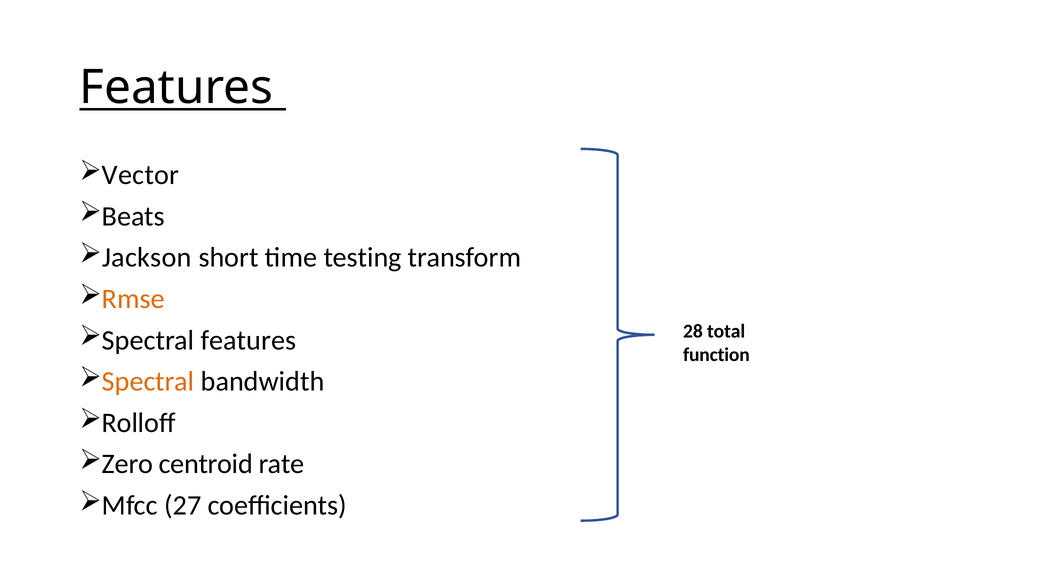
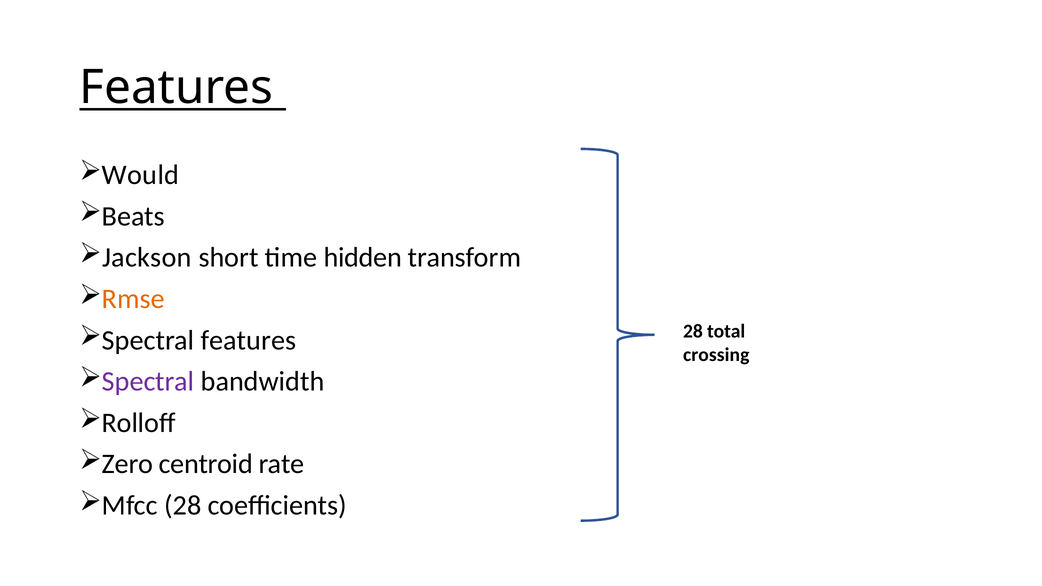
Vector: Vector -> Would (141, 175)
testing: testing -> hidden (363, 258)
function: function -> crossing (716, 355)
Spectral colour: orange -> purple (148, 382)
Mfcc 27: 27 -> 28 (183, 506)
